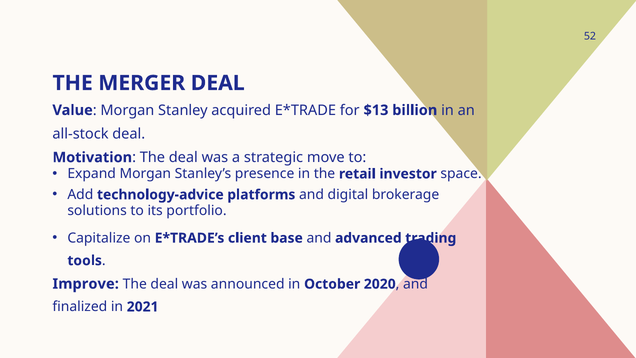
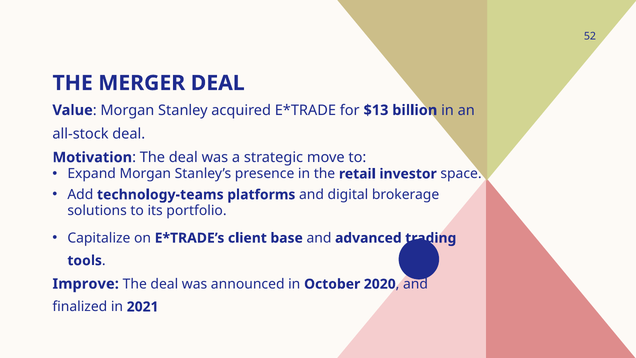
technology-advice: technology-advice -> technology-teams (160, 195)
